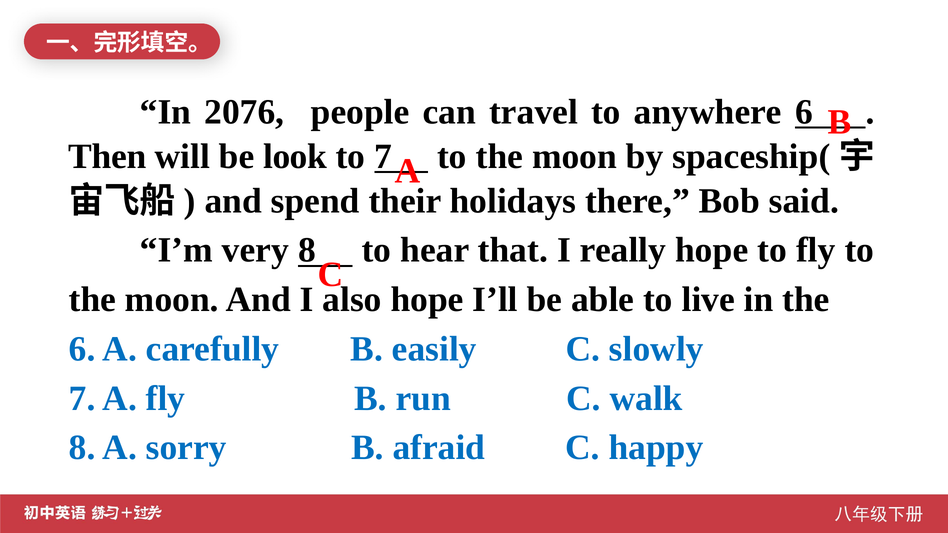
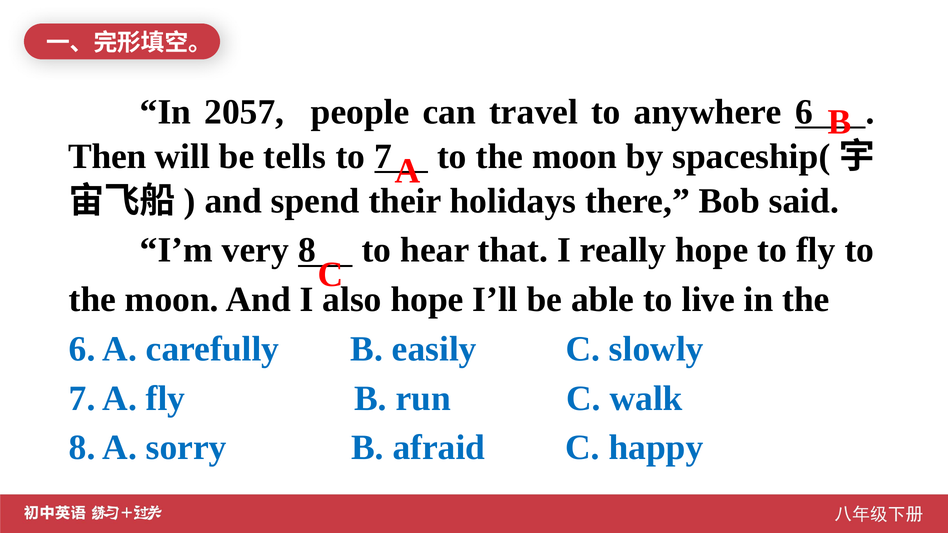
2076: 2076 -> 2057 (244, 112)
look: look -> tells (295, 157)
